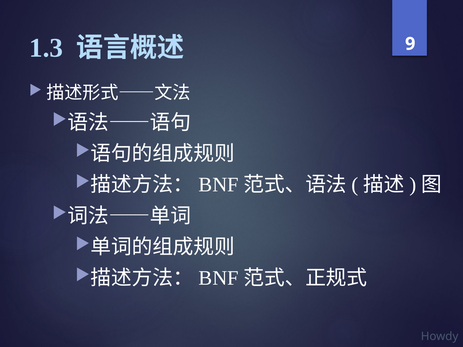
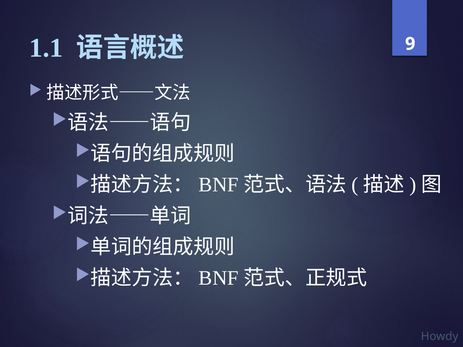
1.3: 1.3 -> 1.1 (46, 48)
